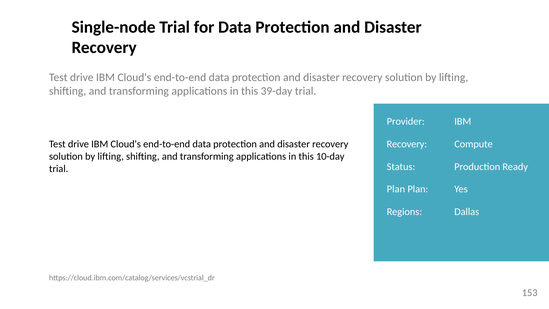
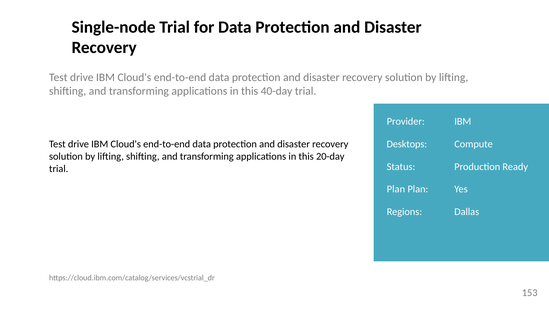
39-day: 39-day -> 40-day (277, 91)
Recovery: Recovery -> Desktops (407, 144)
10-day: 10-day -> 20-day (330, 156)
